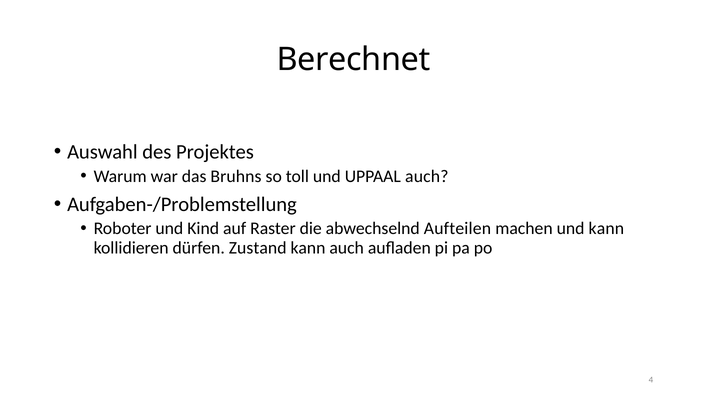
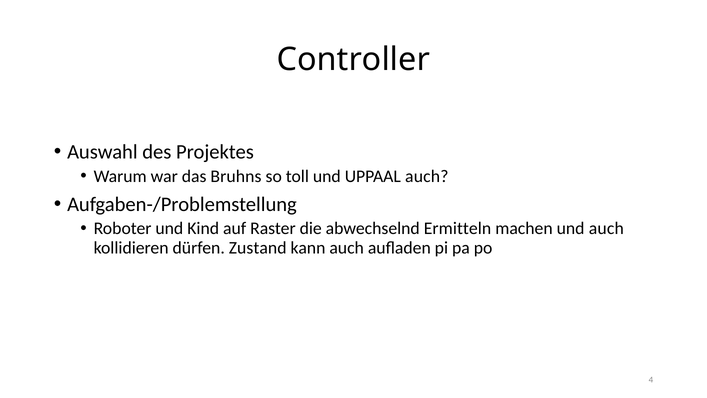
Berechnet: Berechnet -> Controller (353, 59)
Aufteilen: Aufteilen -> Ermitteln (458, 228)
und kann: kann -> auch (606, 228)
